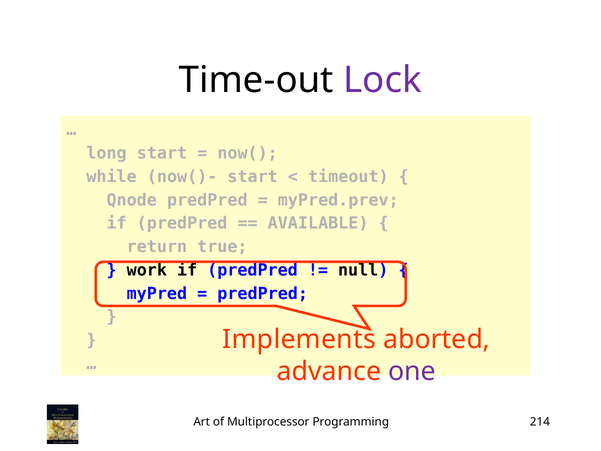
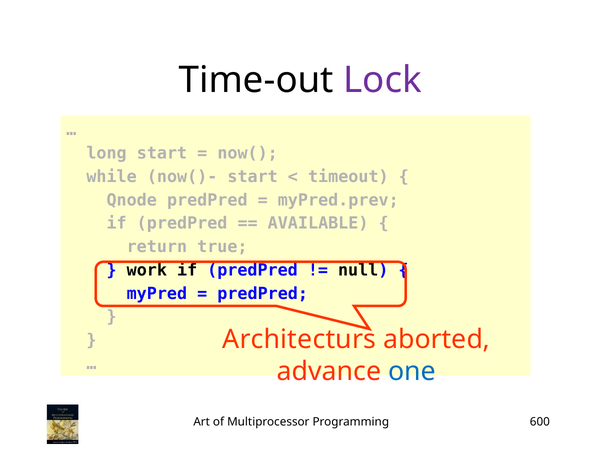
Implements: Implements -> Architecturs (299, 339)
one colour: purple -> blue (412, 371)
214: 214 -> 600 (540, 422)
